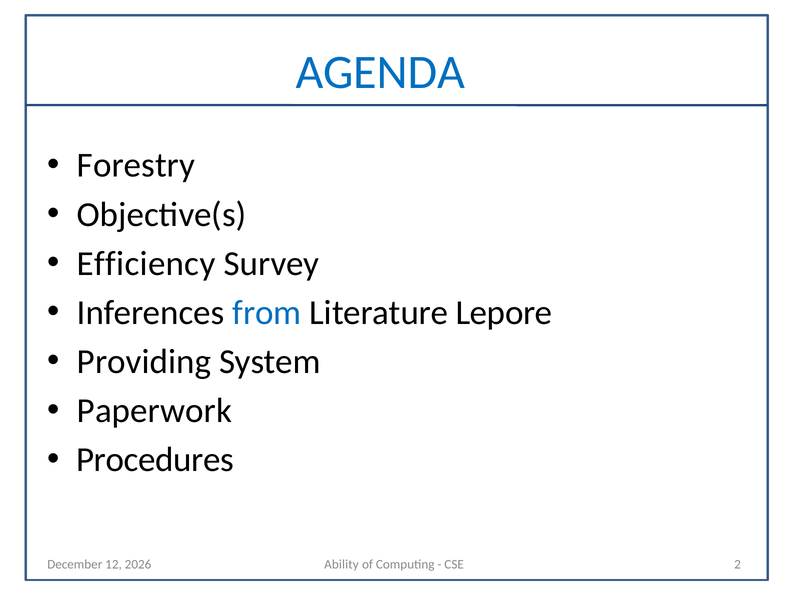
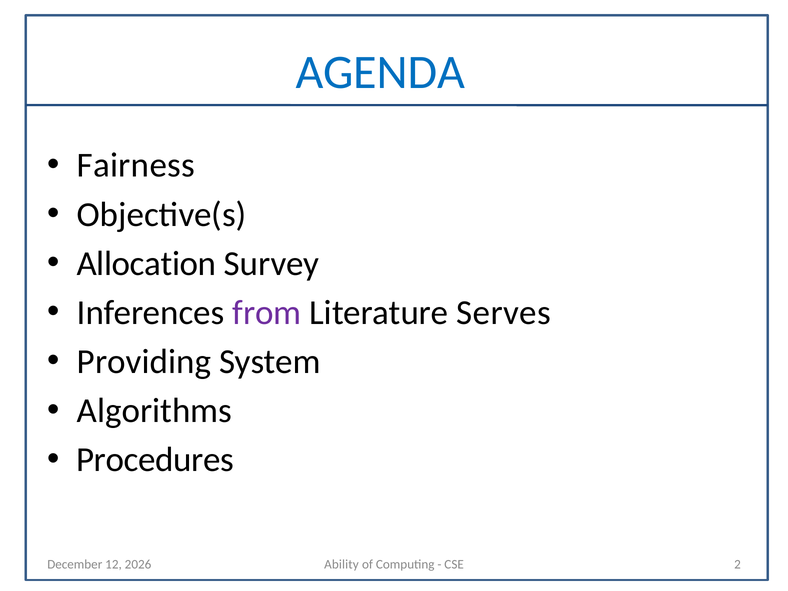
Forestry: Forestry -> Fairness (136, 165)
Efficiency: Efficiency -> Allocation (146, 264)
from colour: blue -> purple (267, 313)
Lepore: Lepore -> Serves (504, 313)
Paperwork: Paperwork -> Algorithms (155, 411)
